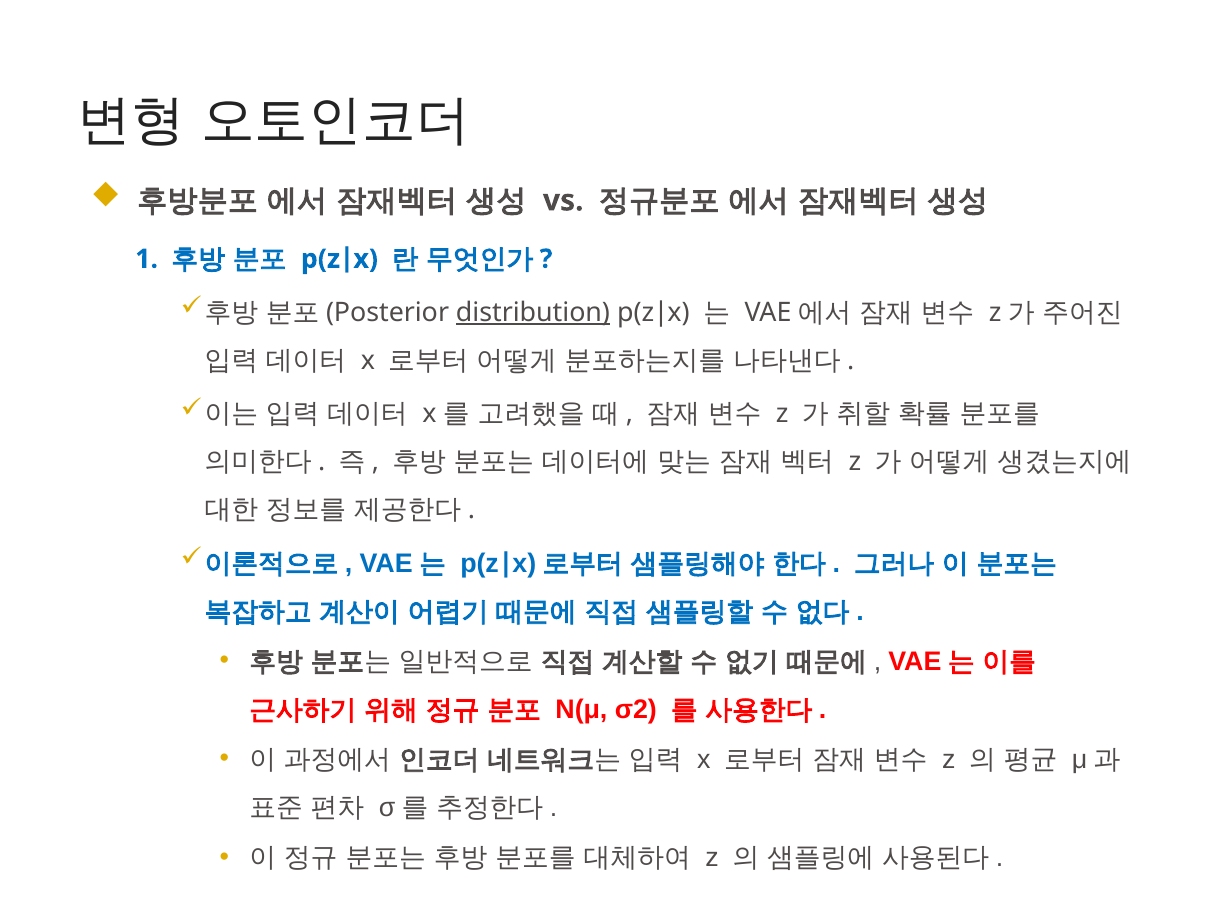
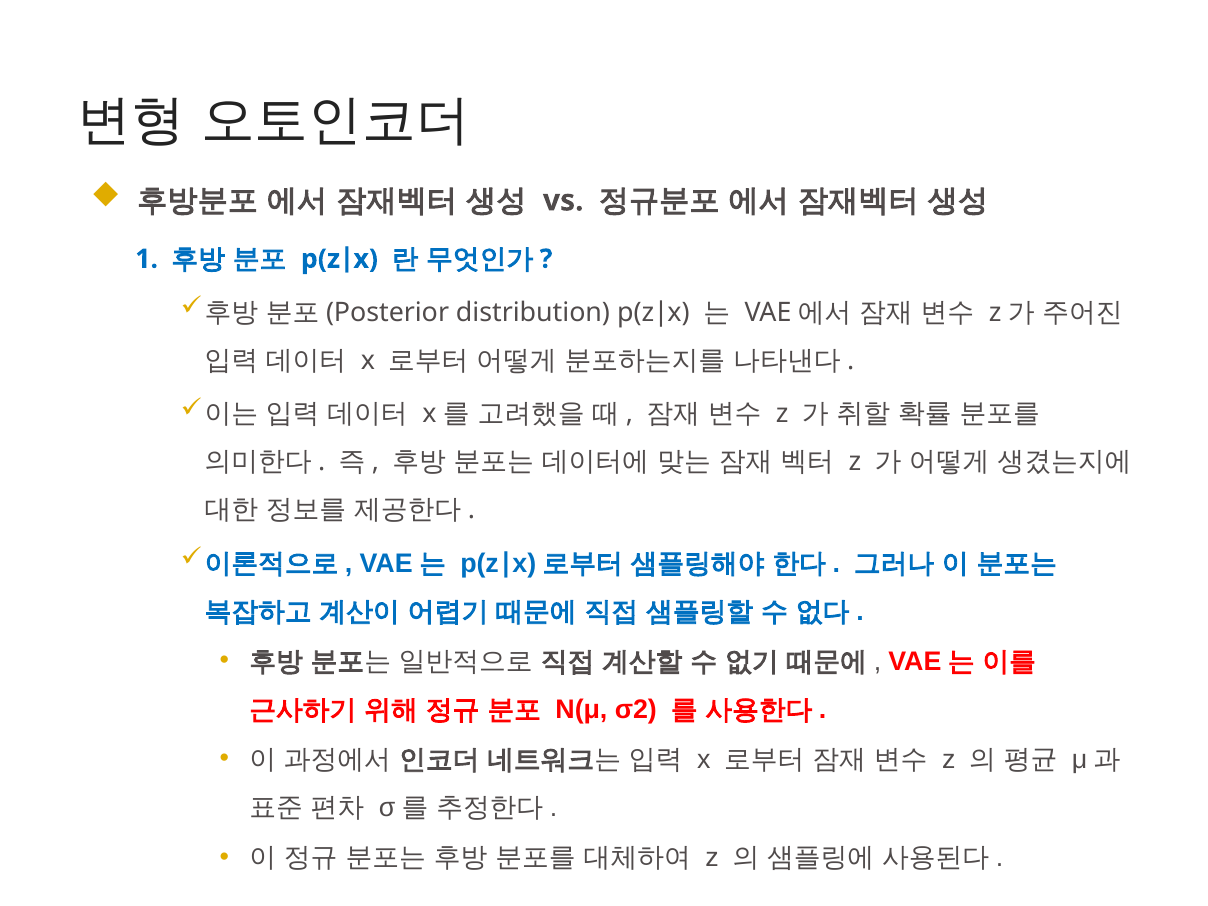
distribution underline: present -> none (533, 312)
